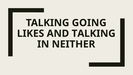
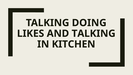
GOING: GOING -> DOING (89, 23)
NEITHER: NEITHER -> KITCHEN (74, 44)
